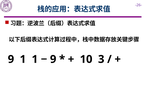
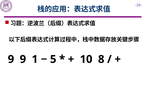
9 1: 1 -> 9 (23, 59)
9: 9 -> 5 (53, 59)
3: 3 -> 8 (101, 59)
